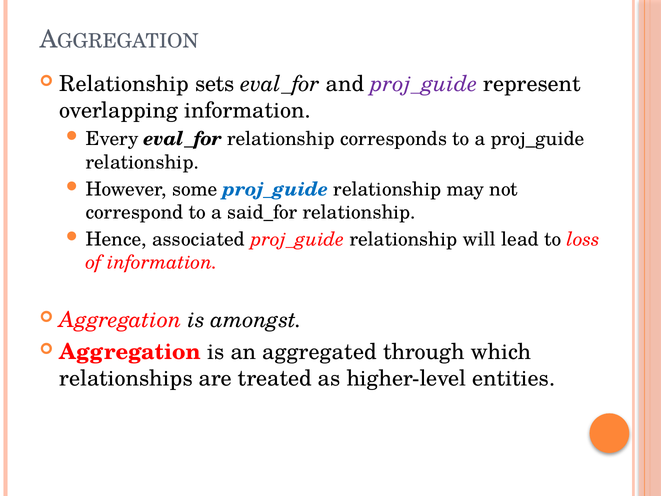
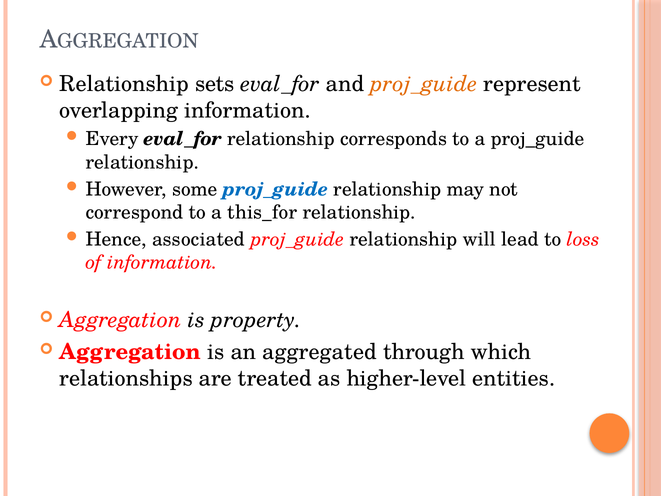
proj_guide colour: purple -> orange (424, 84)
said_for: said_for -> this_for (262, 212)
amongst: amongst -> property (256, 320)
